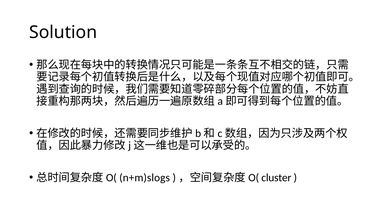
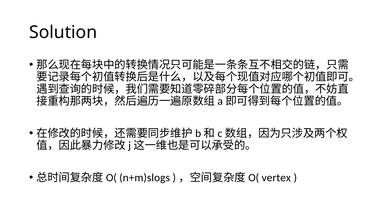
cluster: cluster -> vertex (276, 177)
